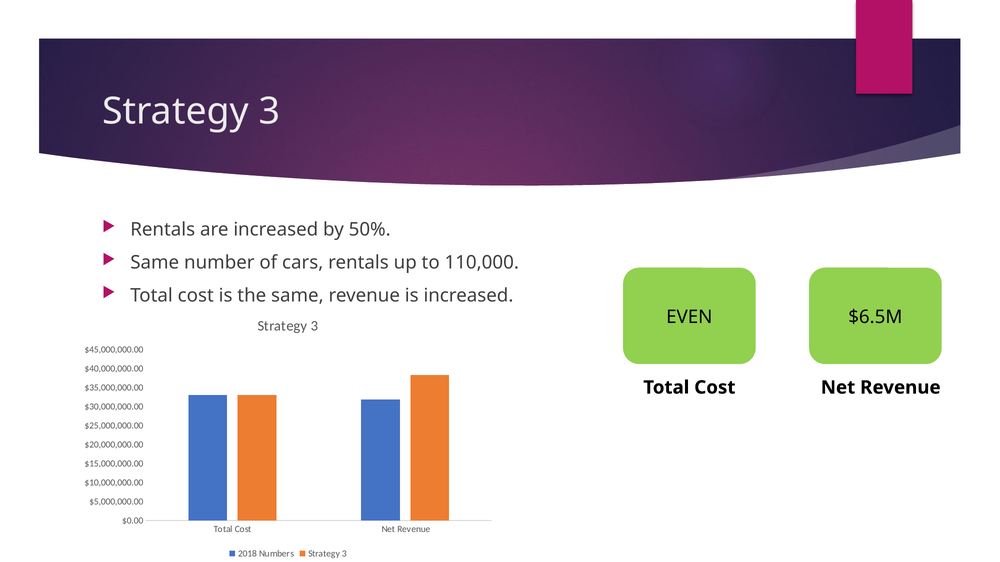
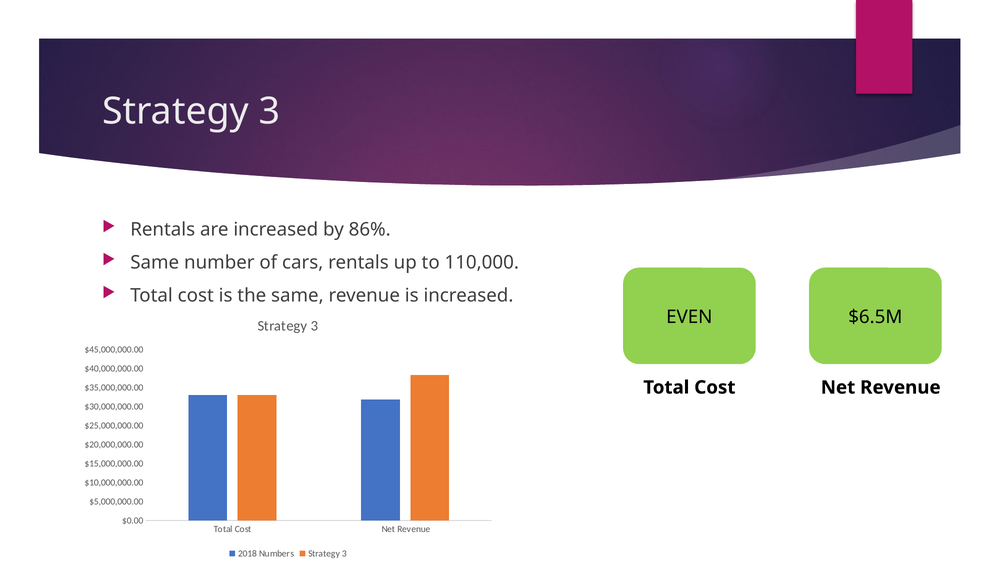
50%: 50% -> 86% (370, 230)
